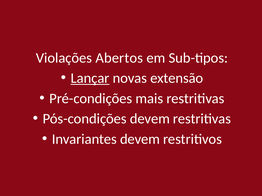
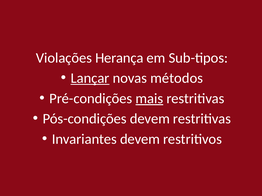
Abertos: Abertos -> Herança (119, 58)
extensão: extensão -> métodos (177, 78)
mais underline: none -> present (149, 99)
